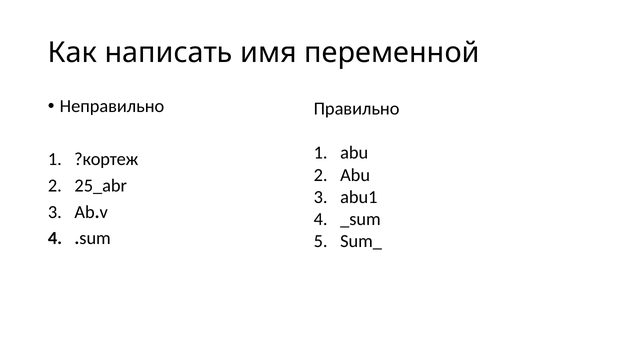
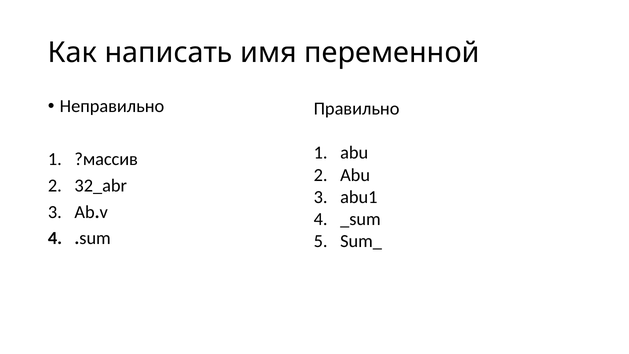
?кортеж: ?кортеж -> ?массив (106, 159)
25_abr: 25_abr -> 32_abr (101, 185)
